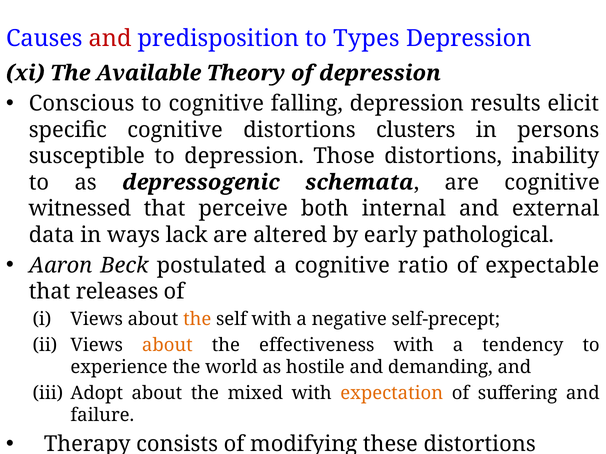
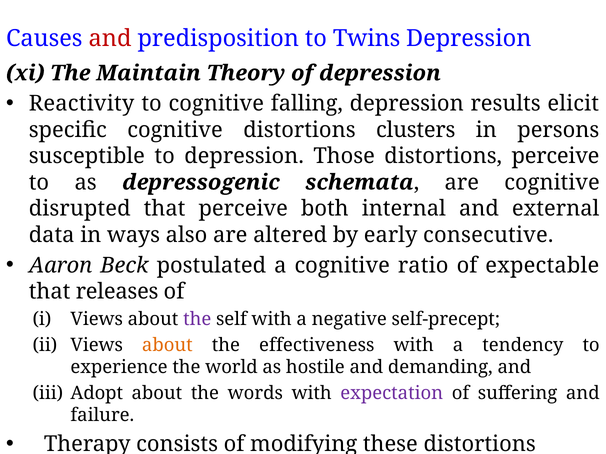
Types: Types -> Twins (367, 39)
Available: Available -> Maintain (148, 73)
Conscious: Conscious -> Reactivity (82, 104)
distortions inability: inability -> perceive (556, 156)
witnessed: witnessed -> disrupted (80, 209)
lack: lack -> also (187, 235)
pathological: pathological -> consecutive (488, 235)
the colour: orange -> purple (197, 320)
mixed: mixed -> words (255, 394)
expectation colour: orange -> purple (392, 394)
